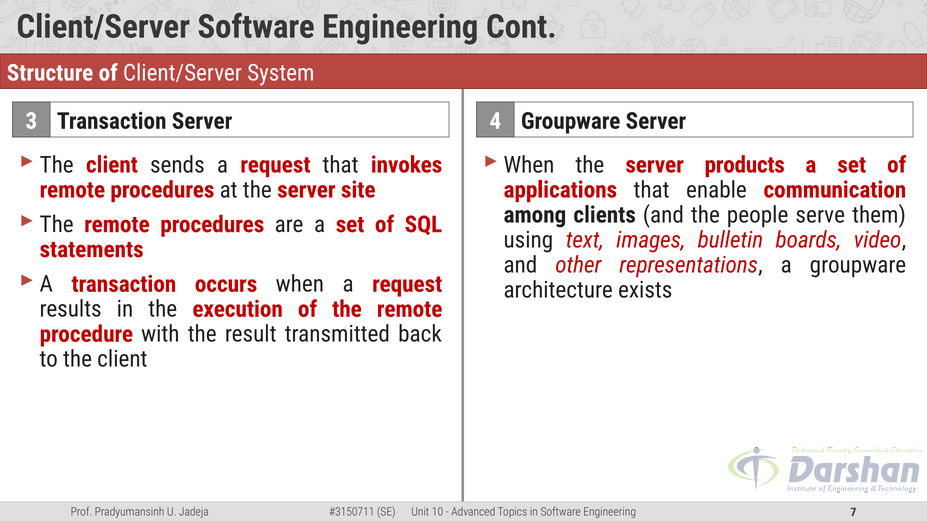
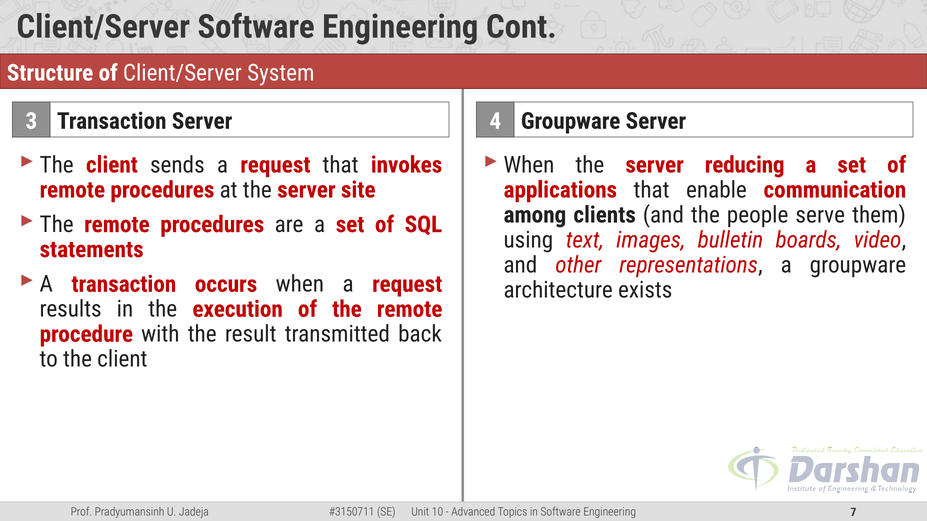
products: products -> reducing (745, 165)
